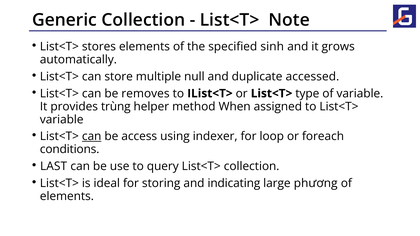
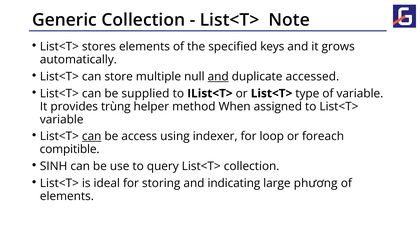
sinh: sinh -> keys (272, 47)
and underline: none -> present (218, 77)
removes: removes -> supplied (145, 94)
conditions: conditions -> compitible (70, 150)
LAST: LAST -> SINH (54, 166)
